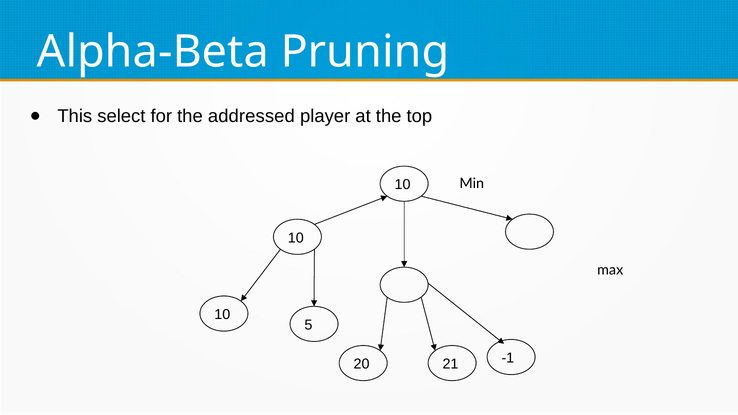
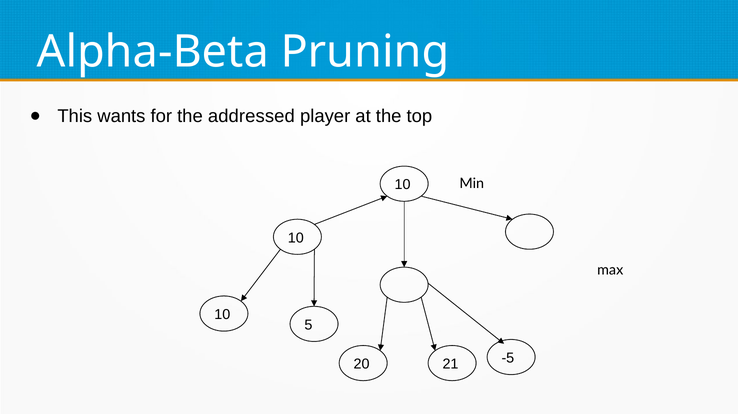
select: select -> wants (121, 116)
-1: -1 -> -5 (508, 358)
